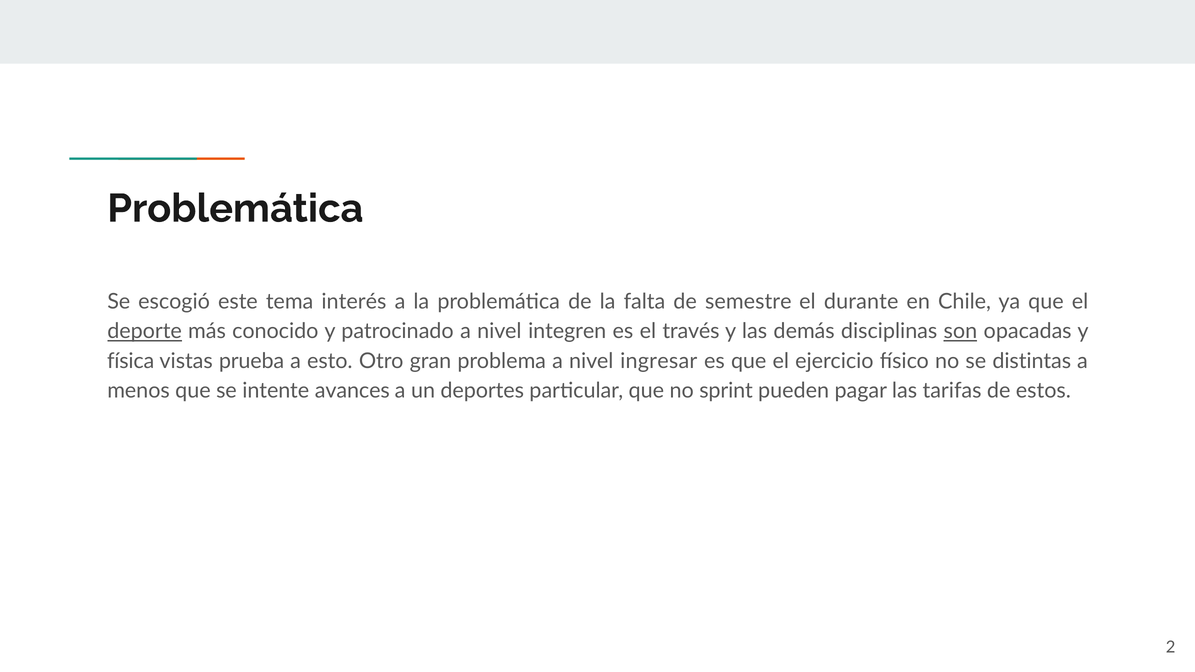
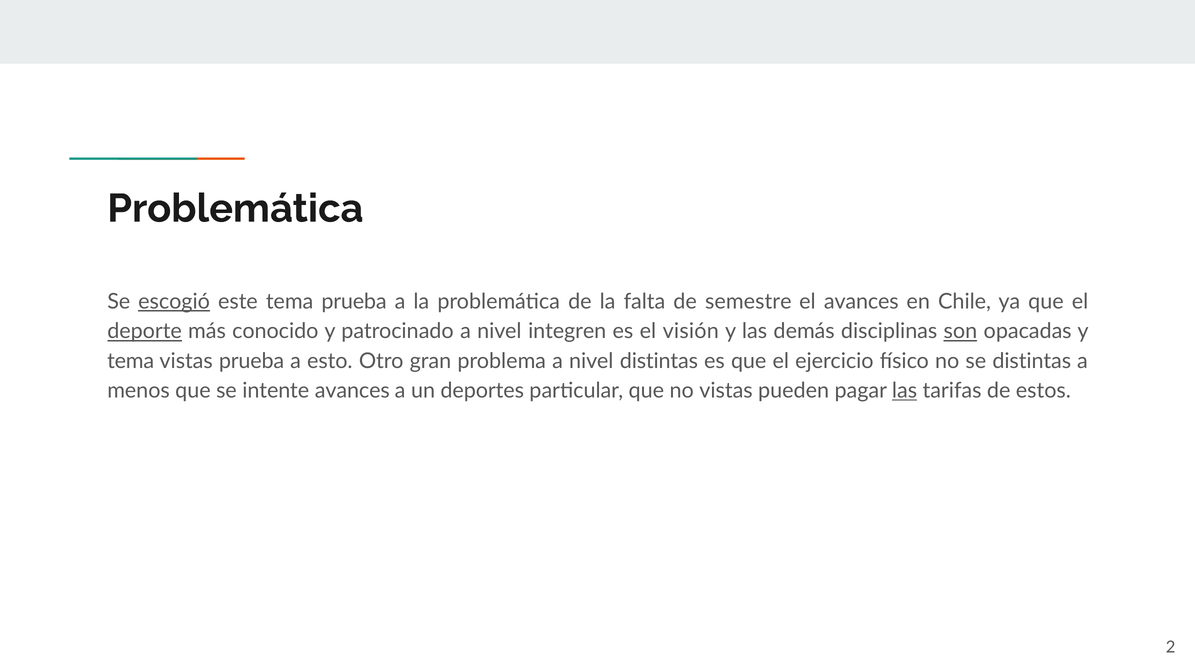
escogió underline: none -> present (174, 302)
tema interés: interés -> prueba (354, 302)
el durante: durante -> avances (861, 302)
través: través -> visión (691, 331)
física: física -> tema (131, 361)
nivel ingresar: ingresar -> distintas (659, 361)
no sprint: sprint -> vistas (726, 391)
las underline: none -> present (905, 391)
